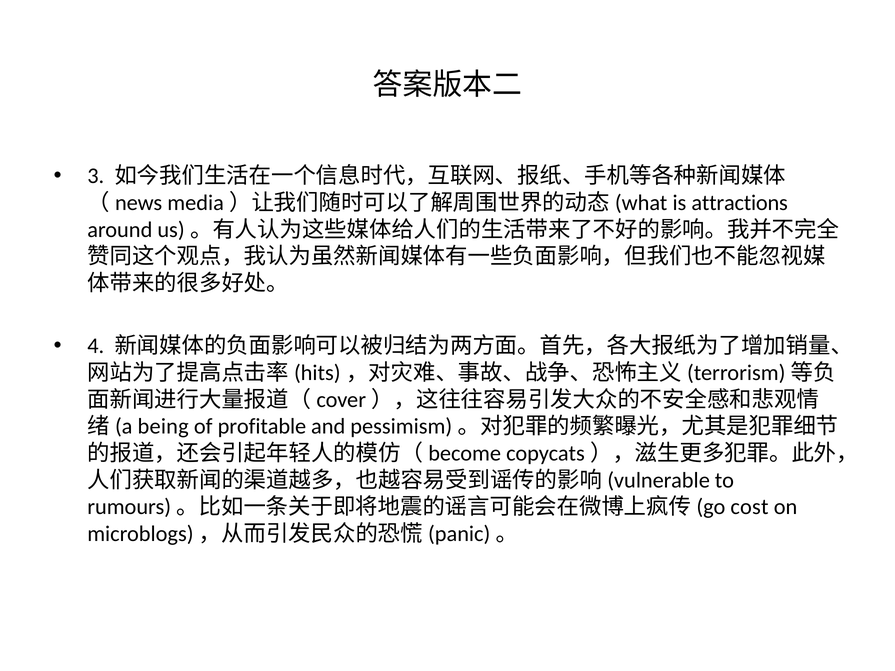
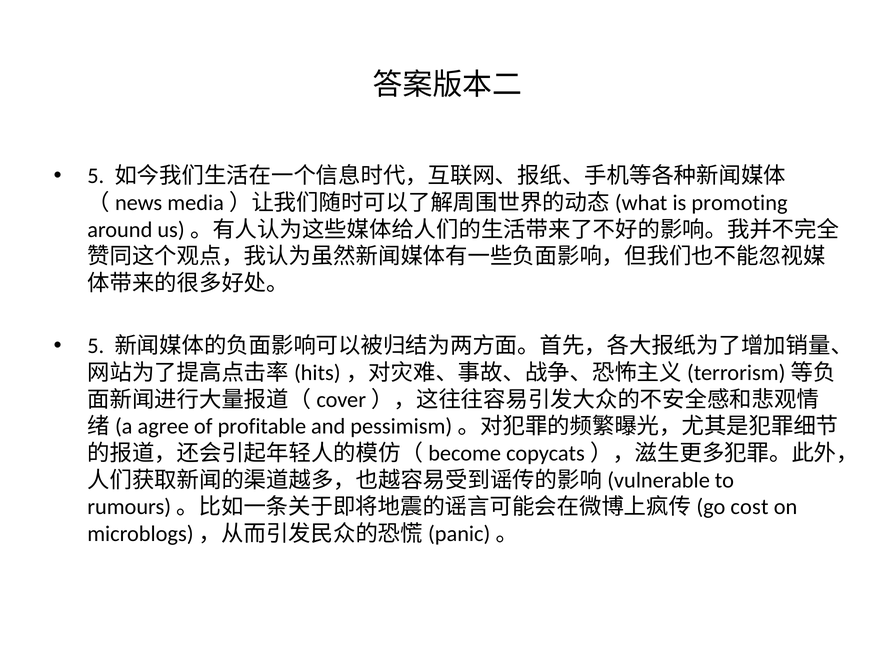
3: 3 -> 5 (96, 176)
attractions: attractions -> promoting (739, 203)
4: 4 -> 5 (96, 346)
being: being -> agree (163, 427)
